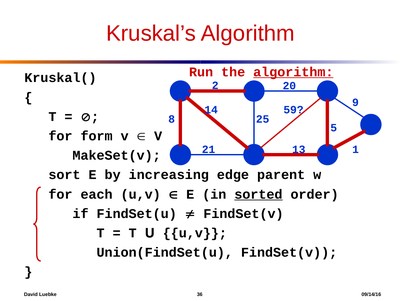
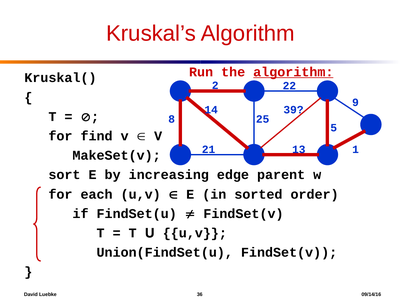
20: 20 -> 22 (289, 86)
59: 59 -> 39 (293, 110)
form: form -> find (97, 136)
sorted underline: present -> none (258, 194)
